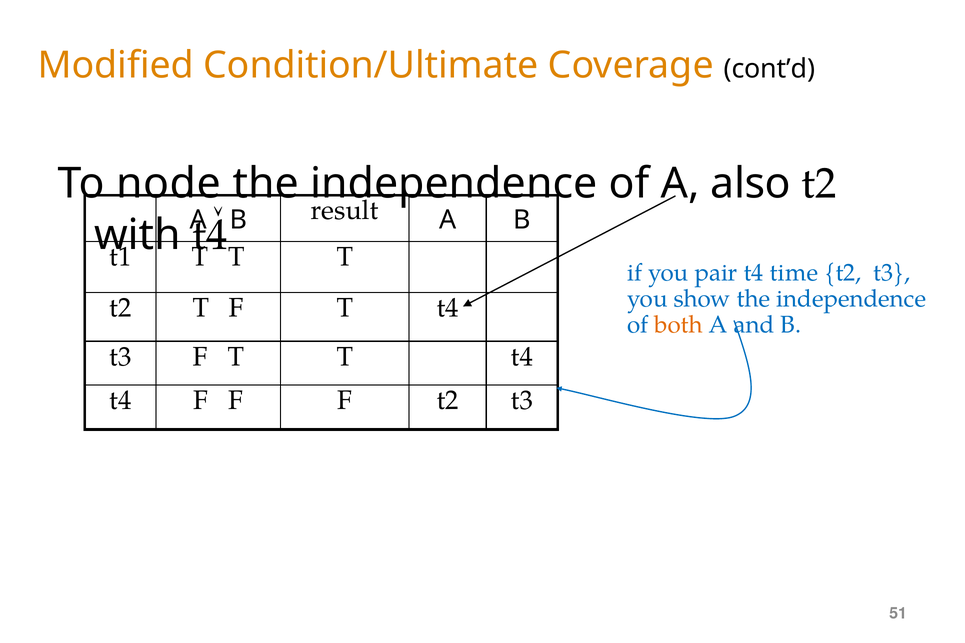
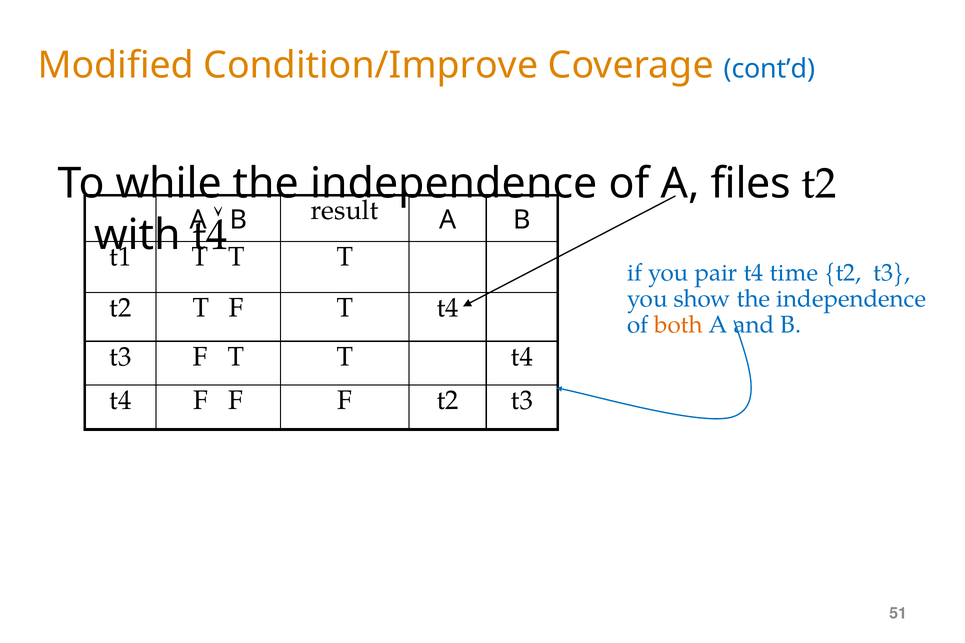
Condition/Ultimate: Condition/Ultimate -> Condition/Improve (371, 65)
cont’d colour: black -> blue (769, 69)
node: node -> while (169, 184)
also: also -> files (751, 184)
